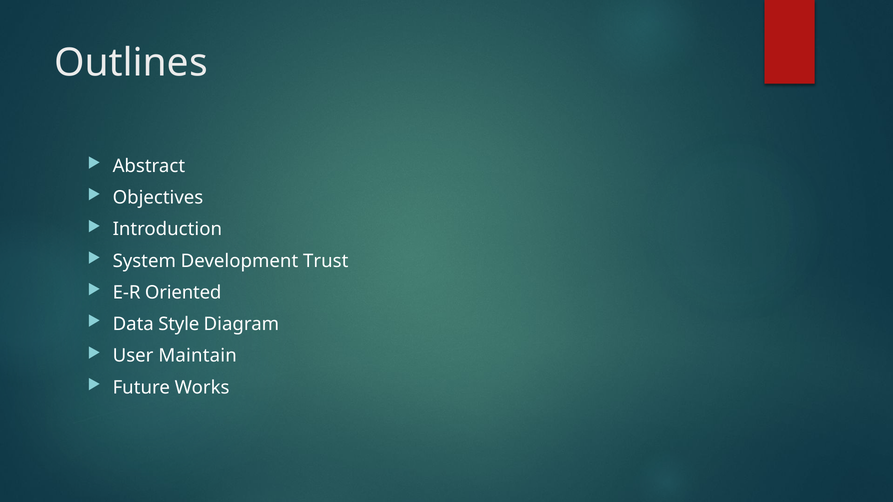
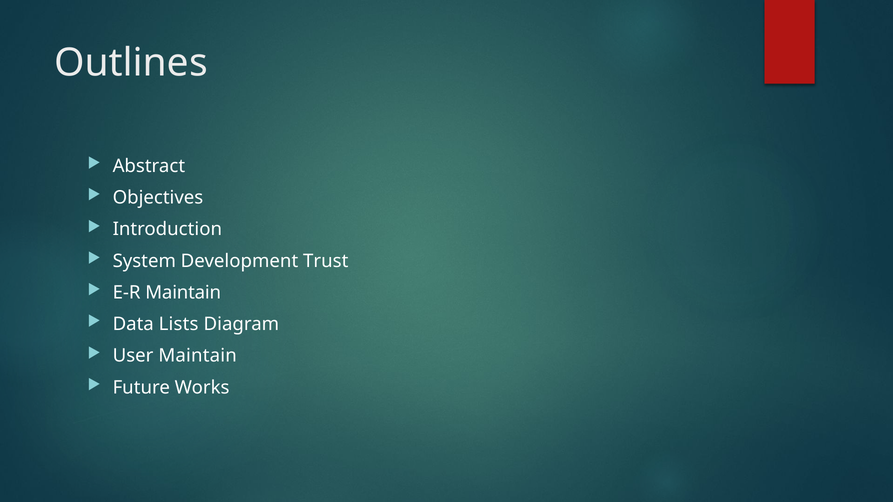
E-R Oriented: Oriented -> Maintain (183, 293)
Style: Style -> Lists (179, 324)
